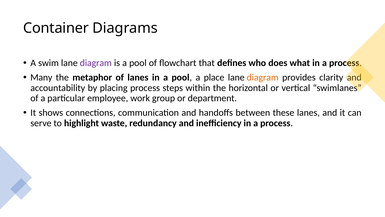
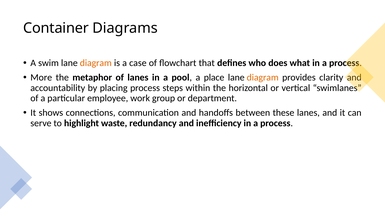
diagram colour: purple -> orange (96, 63)
is a pool: pool -> case (138, 63)
Many: Many -> More (41, 77)
